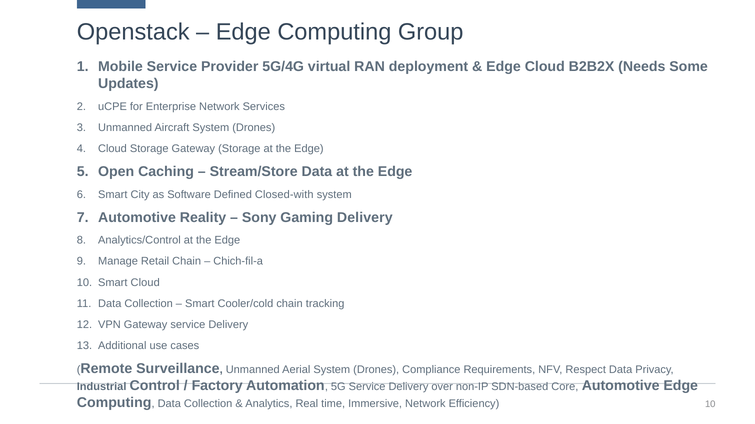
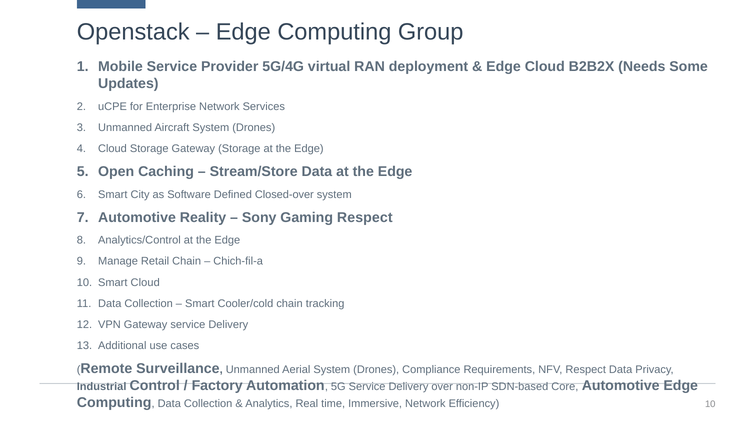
Closed-with: Closed-with -> Closed-over (284, 195)
Gaming Delivery: Delivery -> Respect (365, 218)
